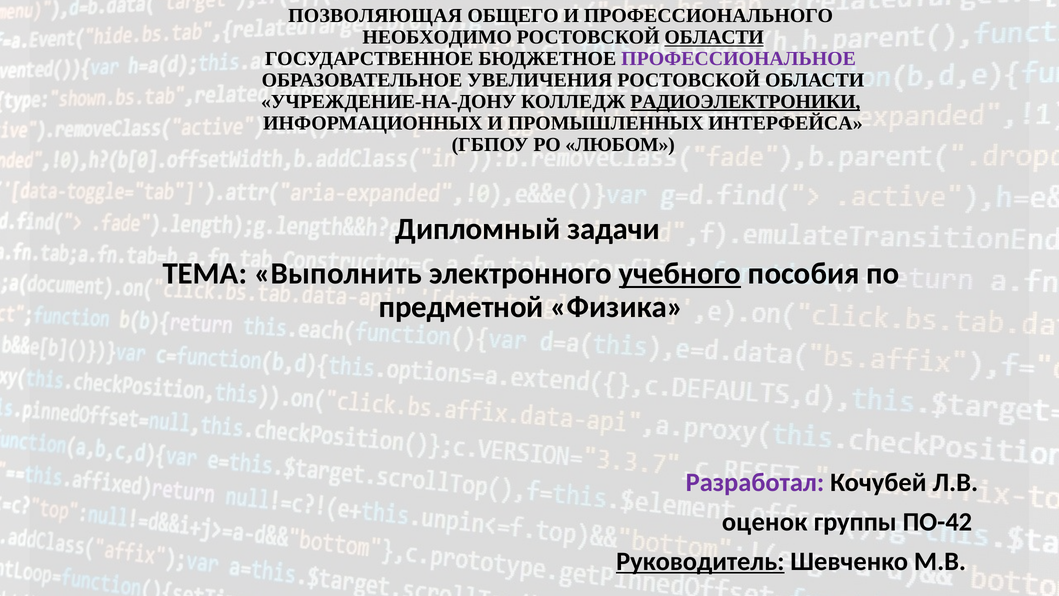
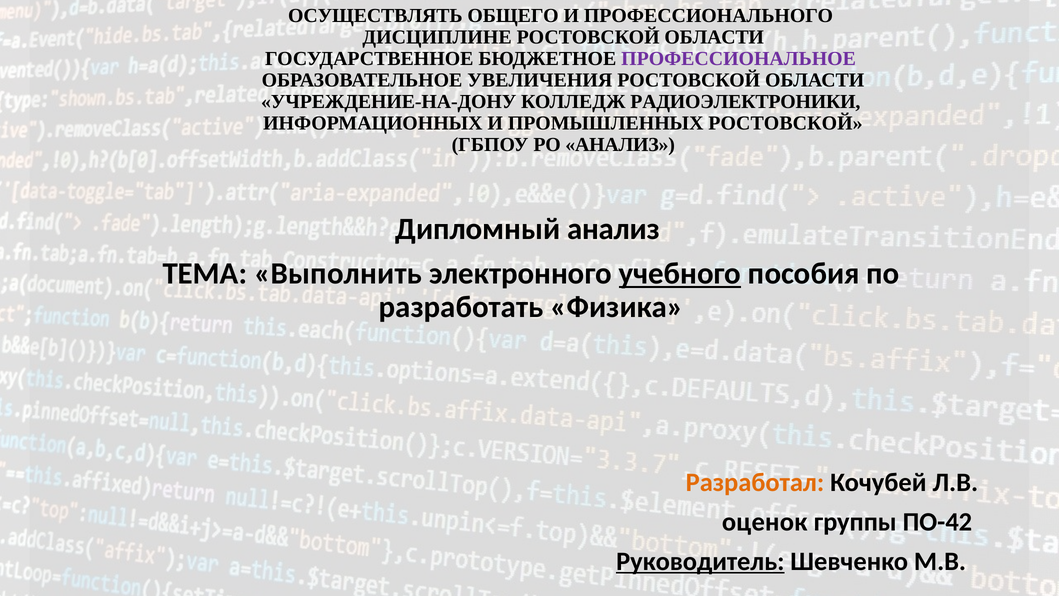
ПОЗВОЛЯЮЩАЯ: ПОЗВОЛЯЮЩАЯ -> ОСУЩЕСТВЛЯТЬ (375, 16)
НЕОБХОДИМО: НЕОБХОДИМО -> ДИСЦИПЛИНЕ (437, 37)
ОБЛАСТИ underline: present -> none (714, 37)
РАДИОЭЛЕКТРОНИКИ underline: present -> none (745, 102)
ПРОМЫШЛЕННЫХ ИНТЕРФЕЙСА: ИНТЕРФЕЙСА -> РОСТОВСКОЙ (786, 123)
РО ЛЮБОМ: ЛЮБОМ -> АНАЛИЗ (620, 145)
Дипломный задачи: задачи -> анализ (614, 229)
предметной: предметной -> разработать (461, 307)
Разработал colour: purple -> orange (755, 482)
